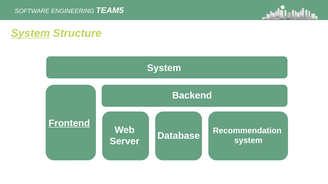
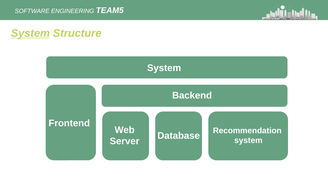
Frontend underline: present -> none (69, 123)
